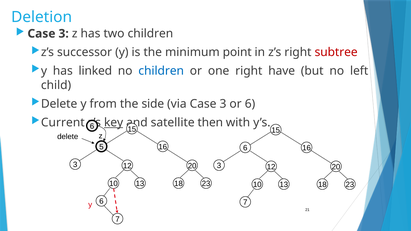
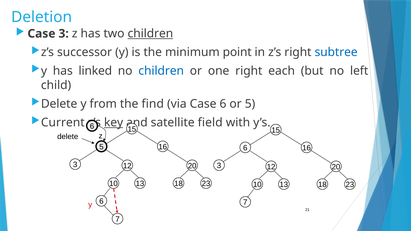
children underline: none -> present (150, 34)
subtree colour: red -> blue (336, 52)
have: have -> each (282, 71)
side: side -> find (153, 104)
via Case 3: 3 -> 6 (223, 104)
or 6: 6 -> 5 (250, 104)
then: then -> field (210, 123)
